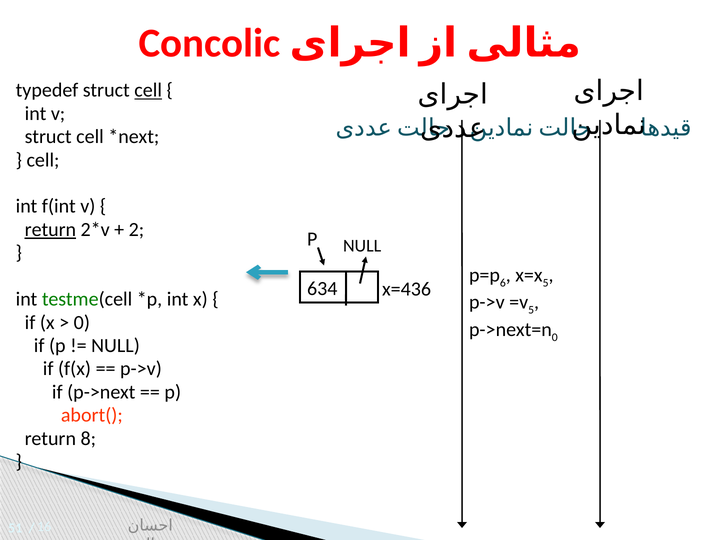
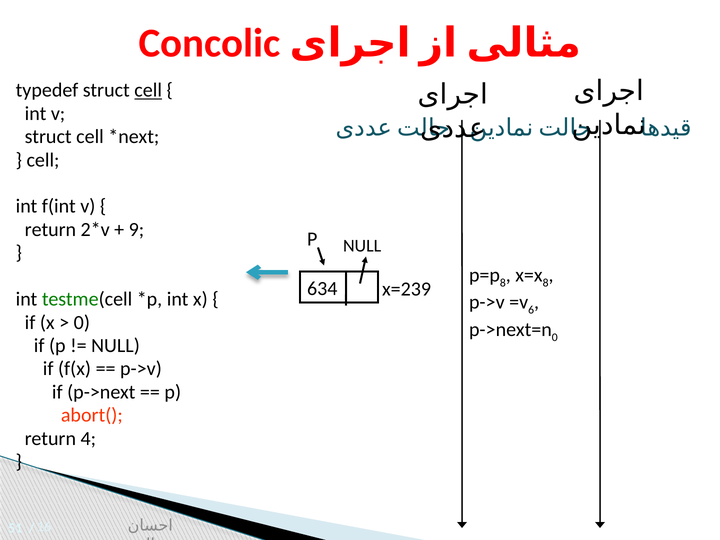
return underline: present -> none (50, 230)
2: 2 -> 9 (136, 230)
6: 6 -> 8 (503, 283)
5: 5 -> 8 (546, 283)
x=436: x=436 -> x=239 (407, 289)
5: 5 -> 6 (531, 310)
8: 8 -> 4 (88, 438)
